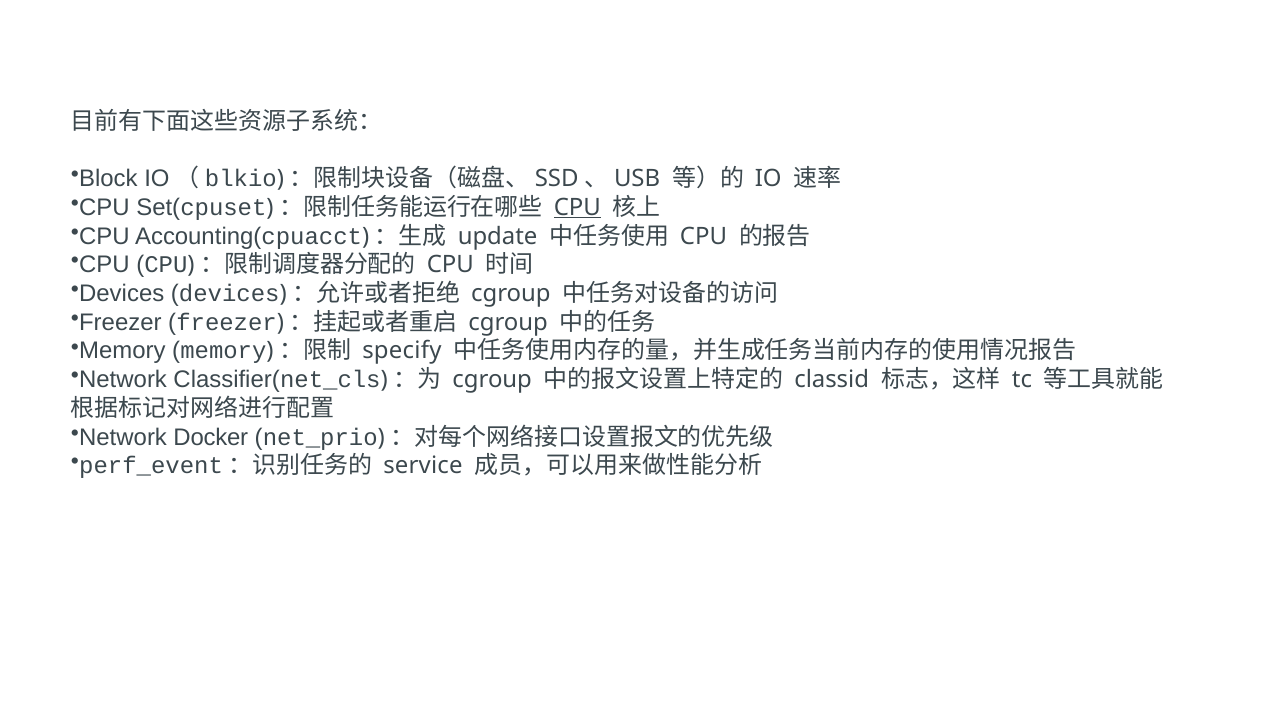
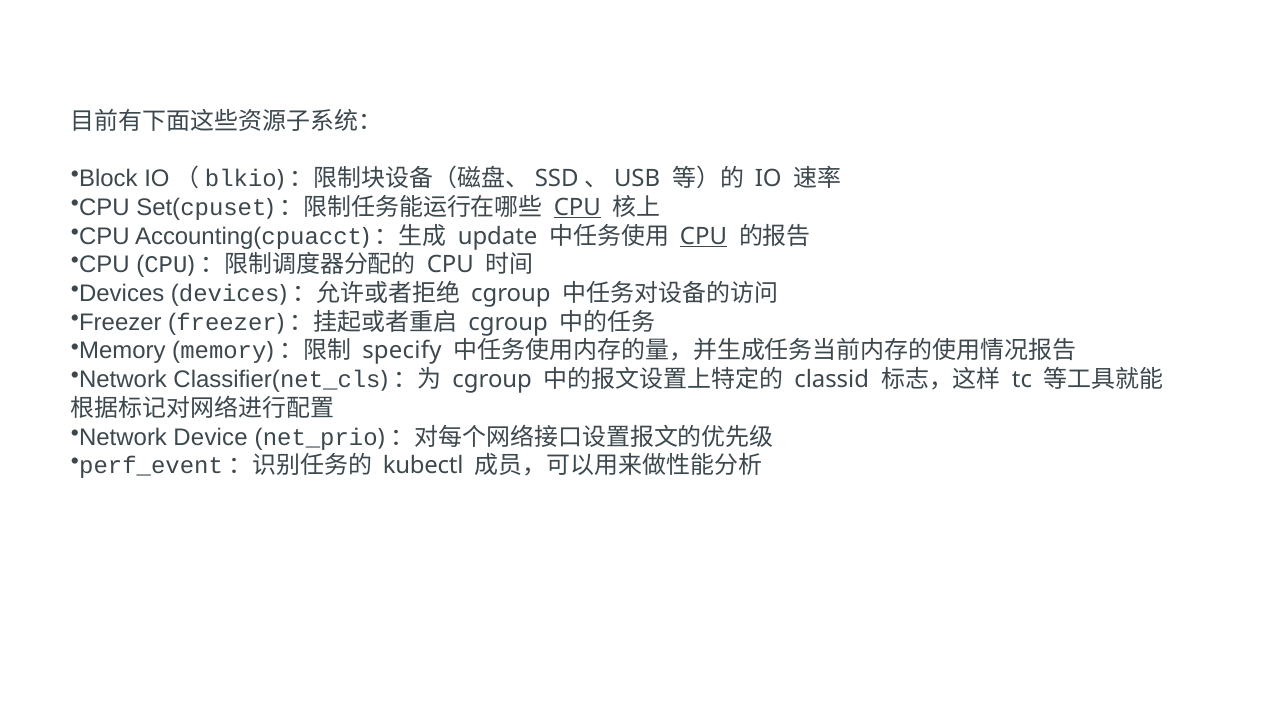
CPU underline: none -> present (704, 236)
Docker: Docker -> Device (211, 437)
service: service -> kubectl (423, 466)
